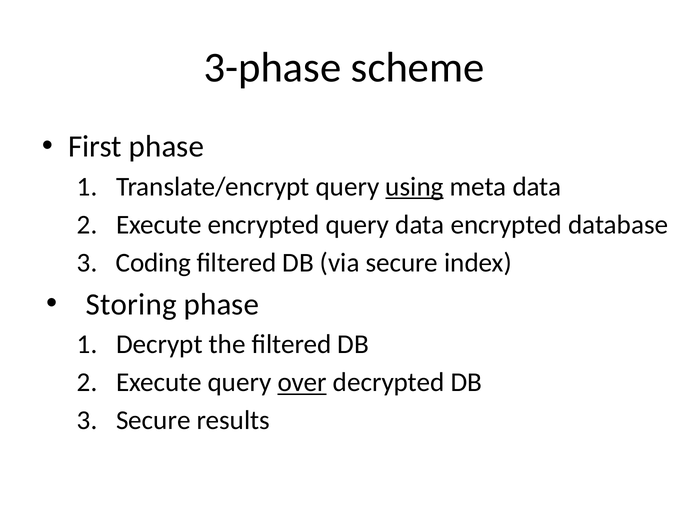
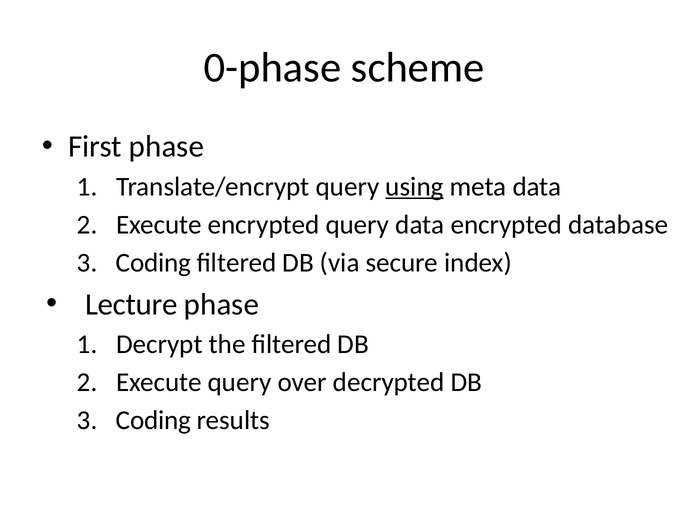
3-phase: 3-phase -> 0-phase (272, 68)
Storing: Storing -> Lecture (131, 304)
over underline: present -> none (302, 382)
Secure: Secure -> Coding (153, 420)
